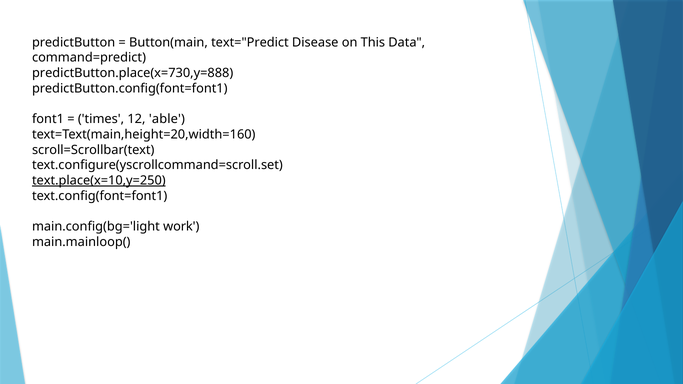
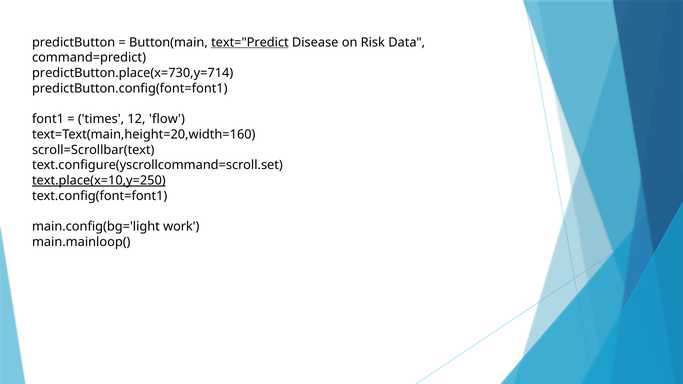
text="Predict underline: none -> present (250, 42)
This: This -> Risk (373, 42)
predictButton.place(x=730,y=888: predictButton.place(x=730,y=888 -> predictButton.place(x=730,y=714 (133, 73)
able: able -> flow (167, 119)
